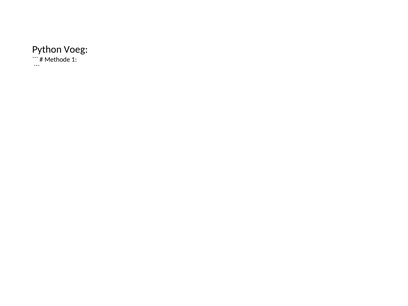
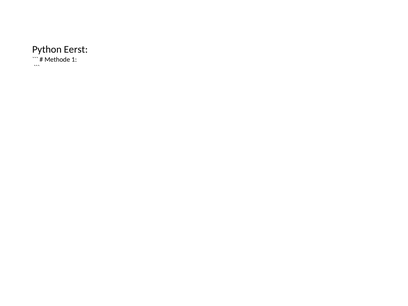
Voeg: Voeg -> Eerst (76, 50)
